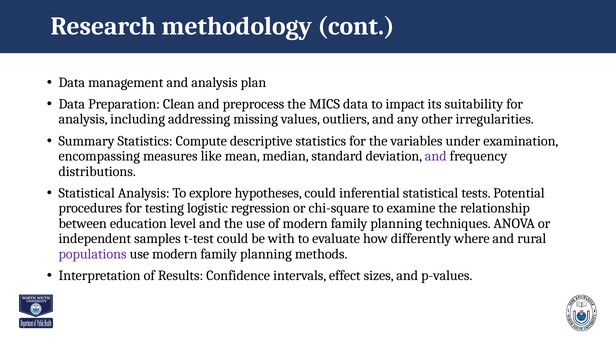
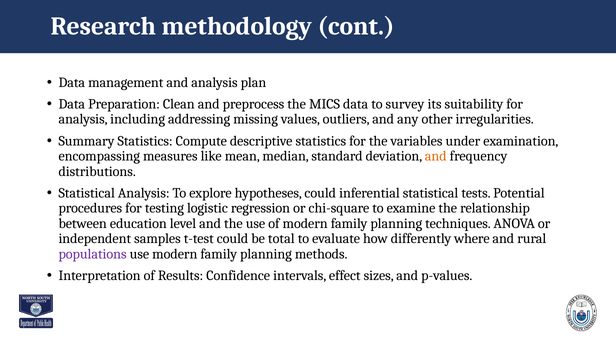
impact: impact -> survey (405, 104)
and colour: purple -> orange (436, 156)
with: with -> total (281, 239)
